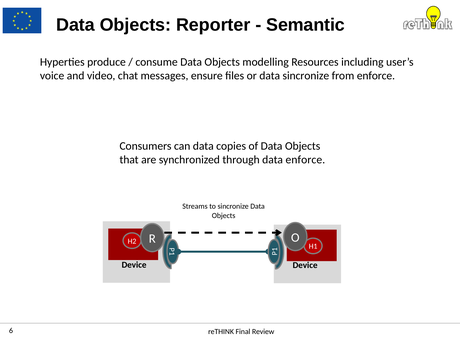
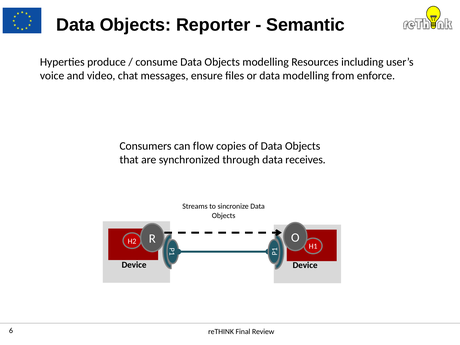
data sincronize: sincronize -> modelling (306, 76)
can data: data -> flow (203, 146)
data enforce: enforce -> receives (305, 160)
